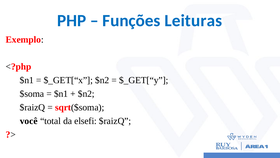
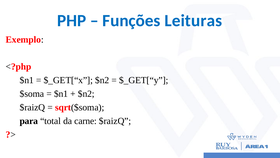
você: você -> para (29, 121)
elsefi: elsefi -> carne (86, 121)
